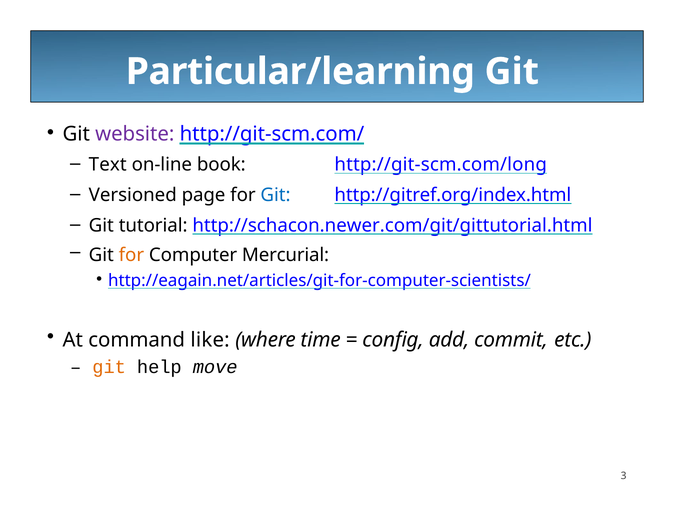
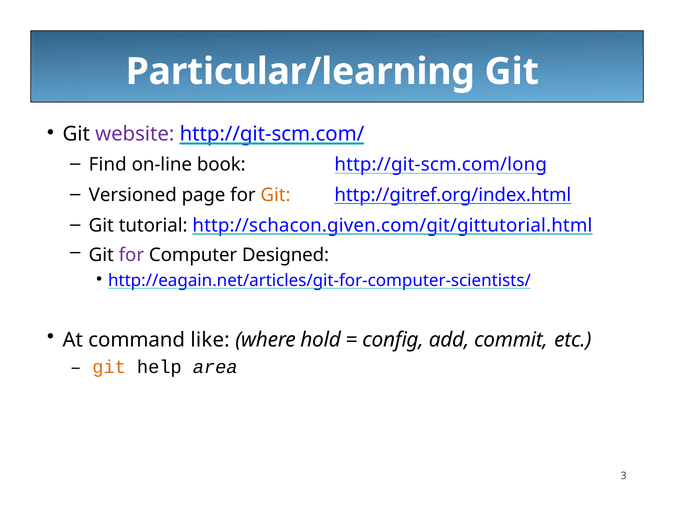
Text: Text -> Find (108, 165)
Git colour: blue -> orange (276, 195)
http://schacon.newer.com/git/gittutorial.html: http://schacon.newer.com/git/gittutorial.html -> http://schacon.given.com/git/gittutorial.html (392, 225)
for colour: orange -> purple (131, 255)
Mercurial: Mercurial -> Designed (285, 255)
time: time -> hold (321, 340)
move: move -> area (215, 367)
